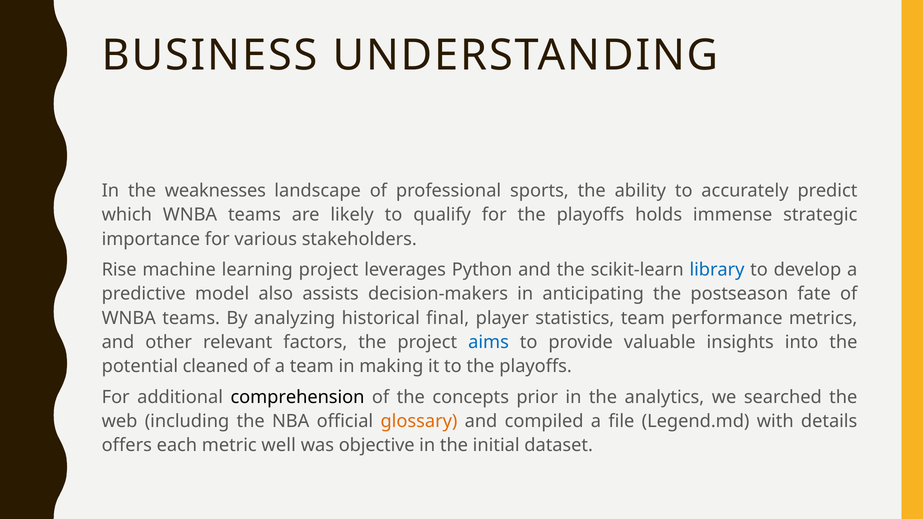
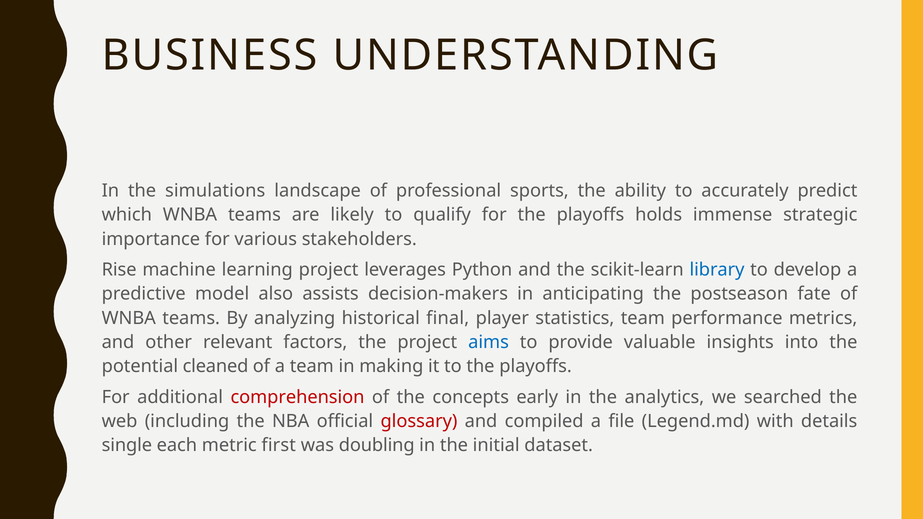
weaknesses: weaknesses -> simulations (215, 191)
comprehension colour: black -> red (298, 397)
prior: prior -> early (537, 397)
glossary colour: orange -> red (419, 421)
offers: offers -> single (127, 445)
well: well -> first (279, 445)
objective: objective -> doubling (377, 445)
